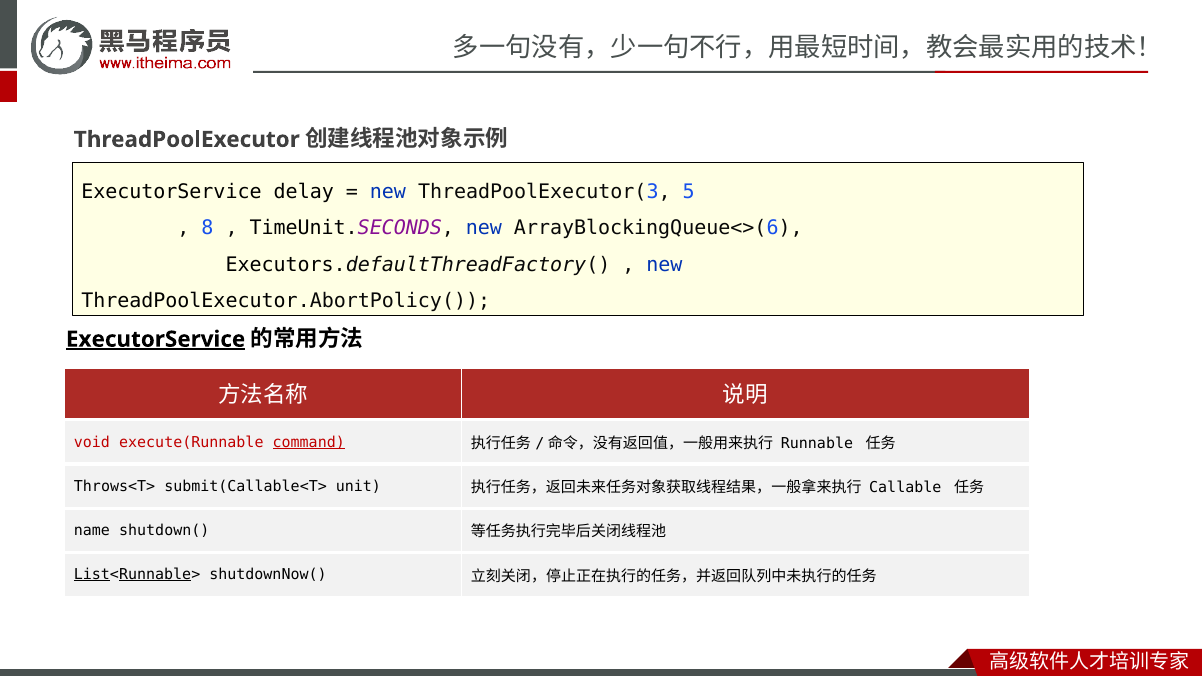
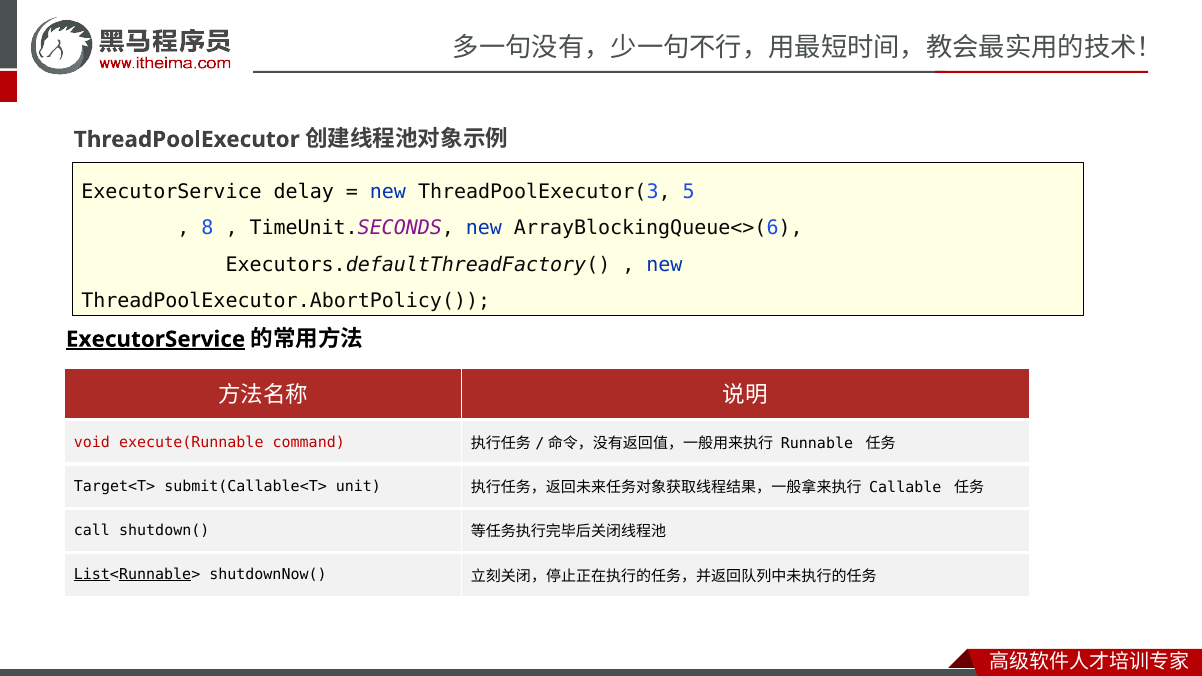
command underline: present -> none (309, 442)
Throws<T>: Throws<T> -> Target<T> (115, 486)
name: name -> call (92, 531)
